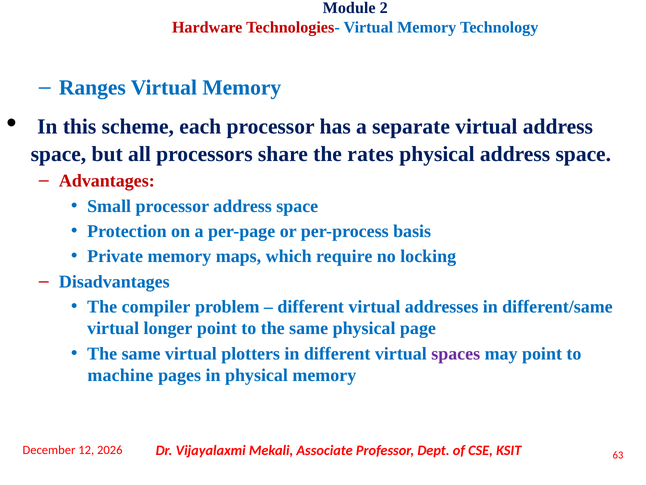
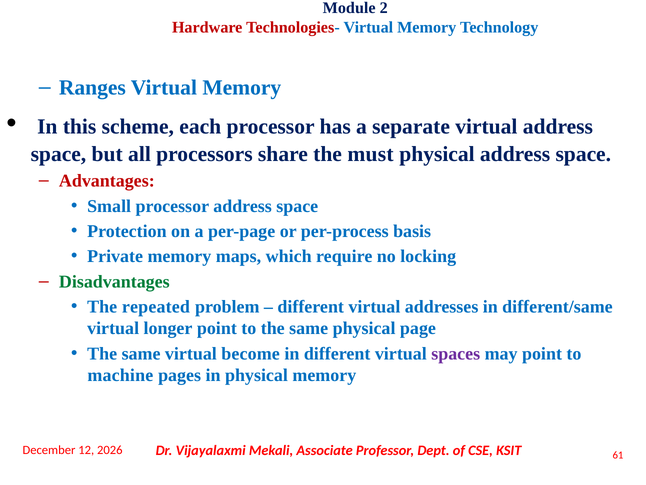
rates: rates -> must (371, 154)
Disadvantages colour: blue -> green (114, 281)
compiler: compiler -> repeated (156, 307)
plotters: plotters -> become (251, 353)
63: 63 -> 61 (618, 455)
